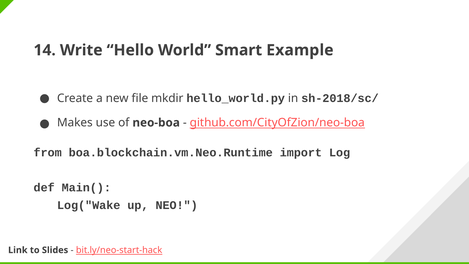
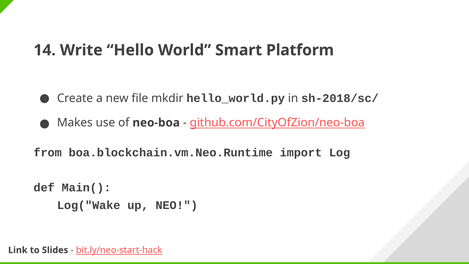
Example: Example -> Platform (300, 50)
